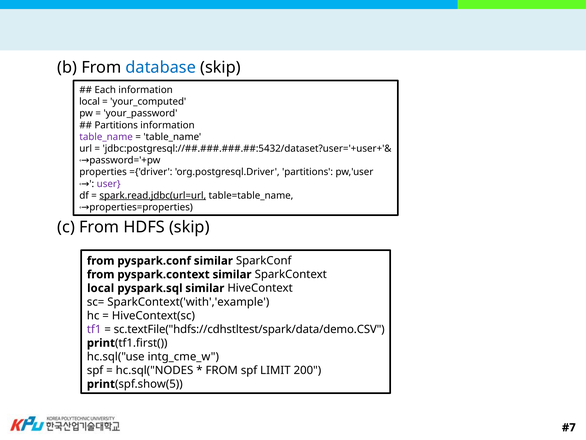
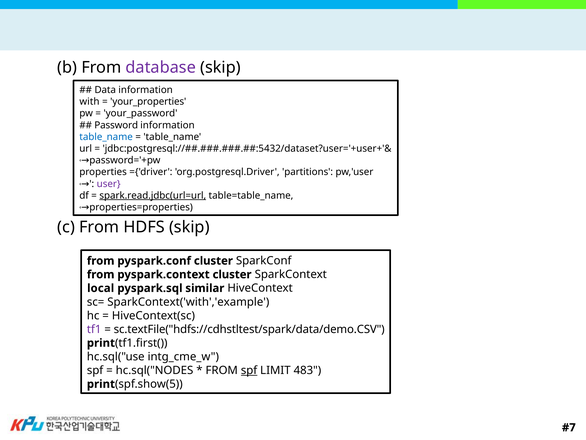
database colour: blue -> purple (161, 67)
Each: Each -> Data (105, 90)
local: local -> with (89, 102)
your_computed: your_computed -> your_properties (148, 102)
Partitions: Partitions -> Password (116, 125)
table_name colour: purple -> blue (106, 137)
pyspark.conf similar: similar -> cluster (213, 261)
pyspark.context similar: similar -> cluster (232, 274)
spf underline: none -> present (249, 370)
200: 200 -> 483 (307, 370)
